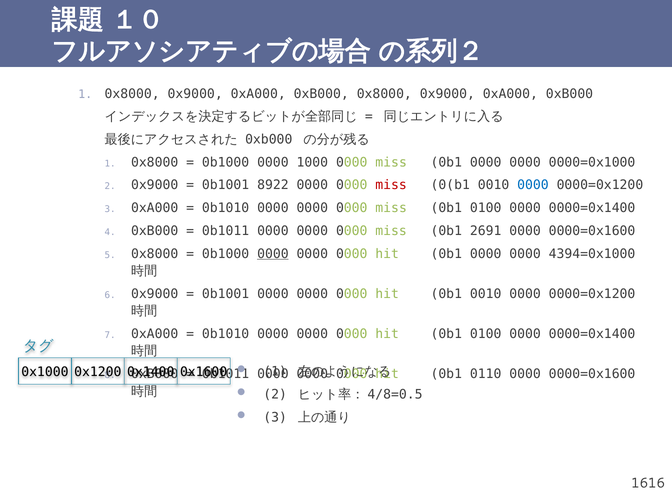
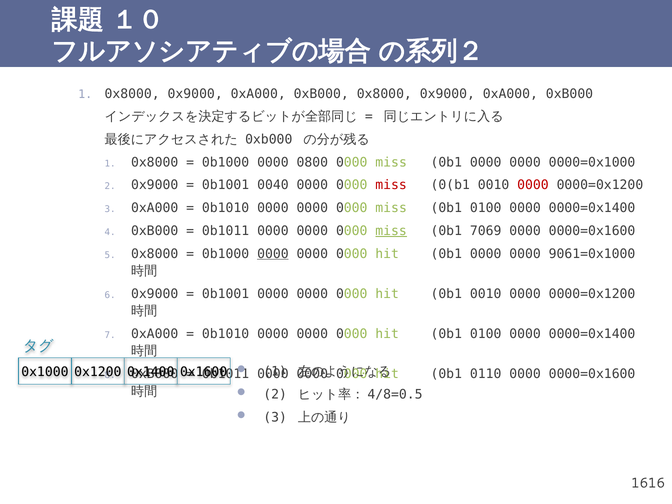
1000: 1000 -> 0800 (312, 162)
8922: 8922 -> 0040 (273, 185)
0000 colour: blue -> red (533, 185)
miss underline: none -> present (391, 231)
2691: 2691 -> 7069 (486, 231)
4394=0x1000: 4394=0x1000 -> 9061=0x1000 (592, 254)
